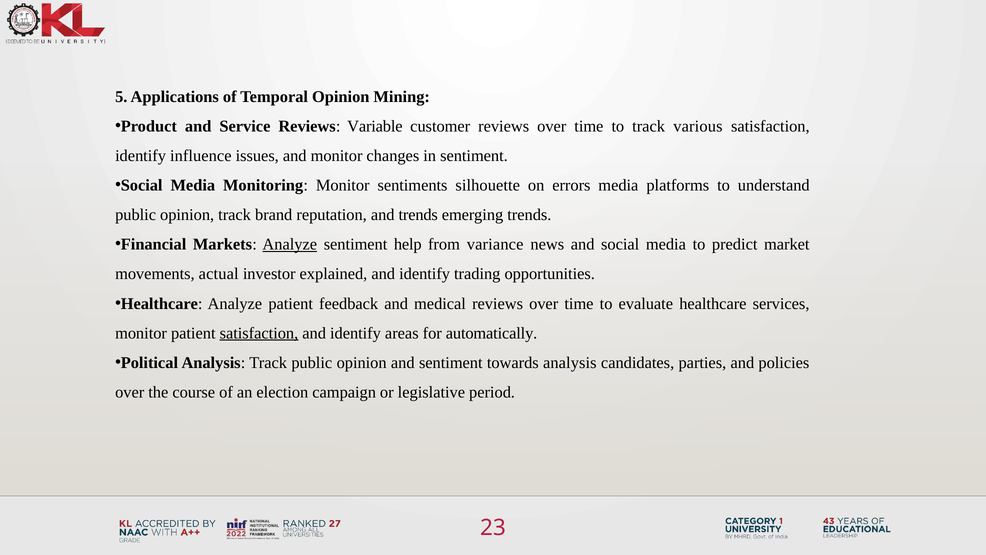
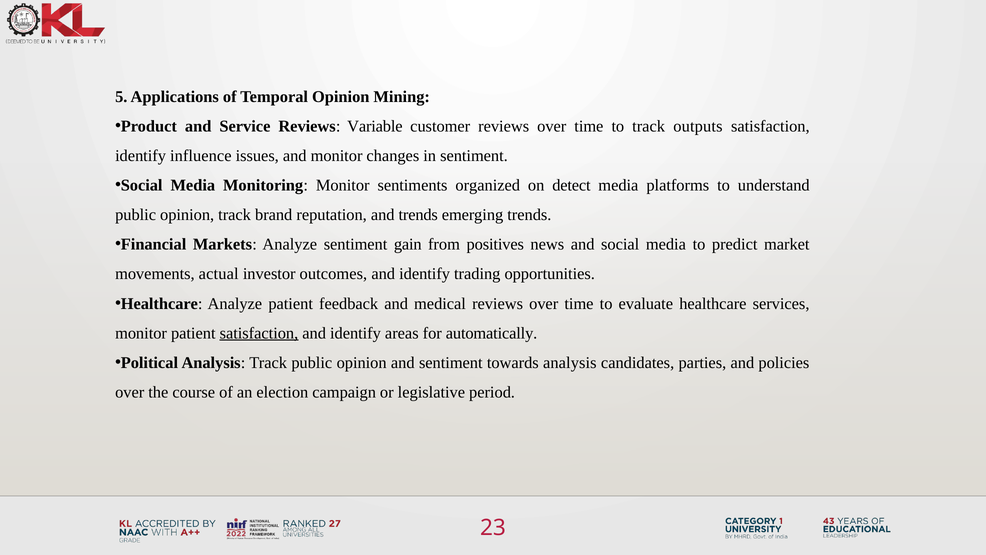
various: various -> outputs (698, 126)
silhouette: silhouette -> organized (488, 185)
errors: errors -> detect (571, 185)
Analyze underline: present -> none (290, 244)
help: help -> gain (408, 244)
variance: variance -> positives (495, 244)
explained: explained -> outcomes (333, 274)
